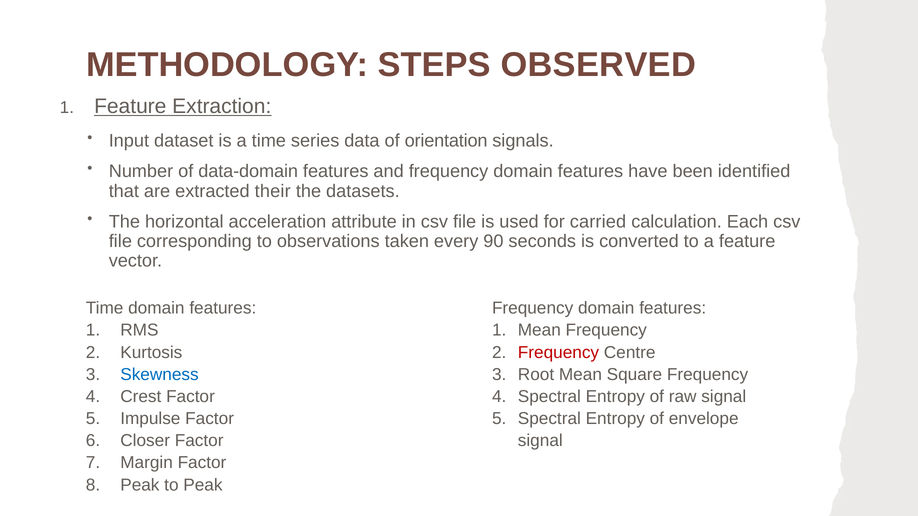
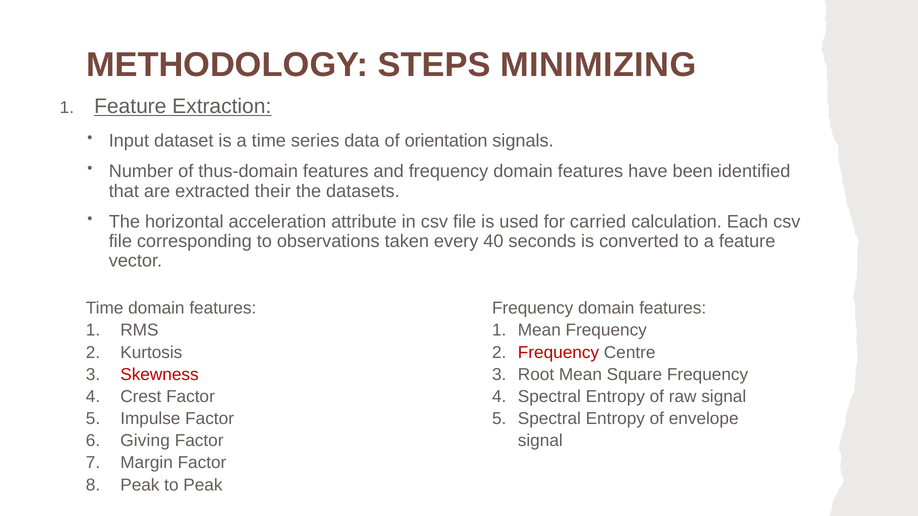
OBSERVED: OBSERVED -> MINIMIZING (598, 65)
data-domain: data-domain -> thus-domain (248, 172)
90: 90 -> 40 (493, 242)
Skewness colour: blue -> red (159, 375)
Closer: Closer -> Giving (145, 441)
